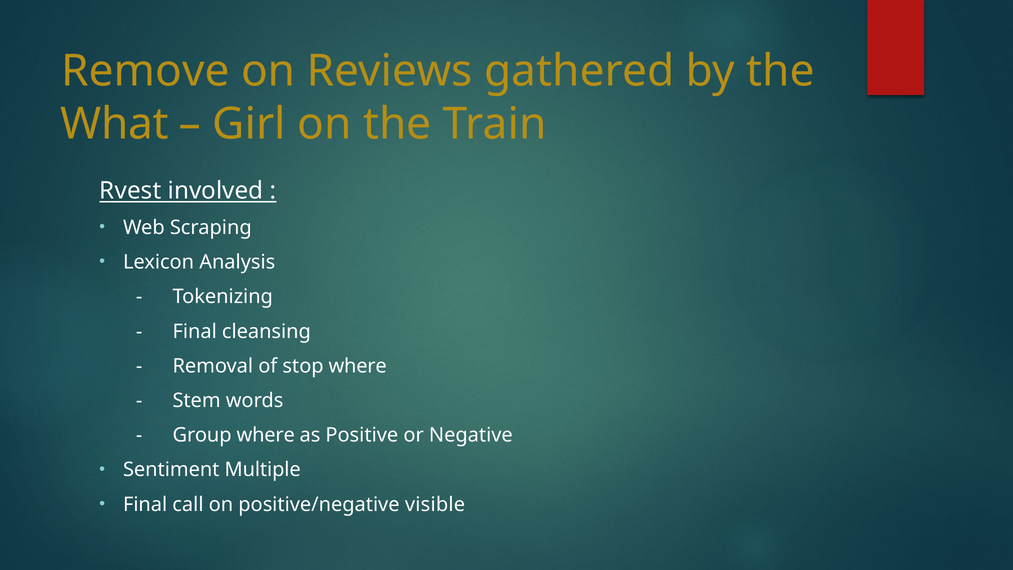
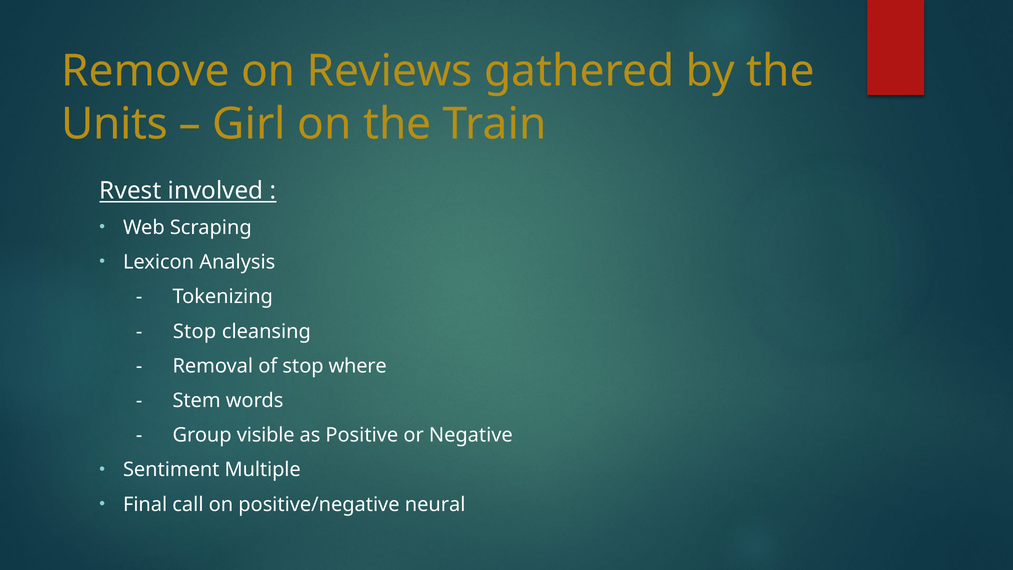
What: What -> Units (115, 124)
Final: Final -> Stop (195, 331)
Group where: where -> visible (266, 435)
visible: visible -> neural (435, 504)
